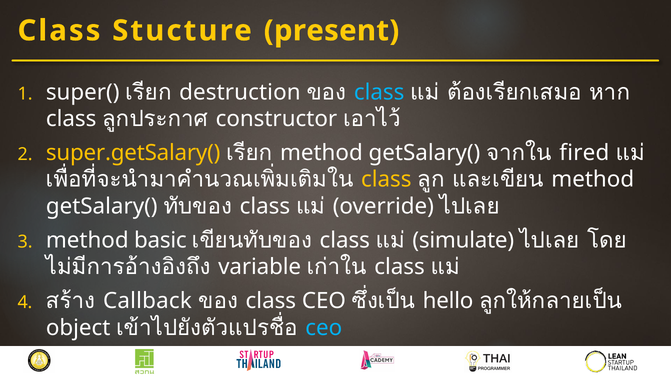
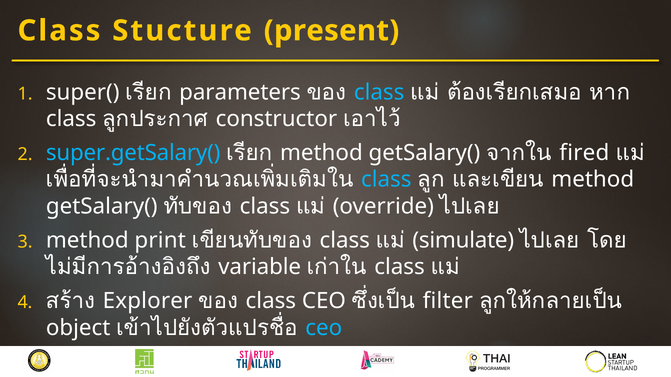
destruction: destruction -> parameters (240, 92)
super.getSalary( colour: yellow -> light blue (133, 153)
class colour: yellow -> light blue (386, 180)
basic: basic -> print (160, 241)
Callback: Callback -> Explorer (147, 301)
hello: hello -> filter (448, 301)
